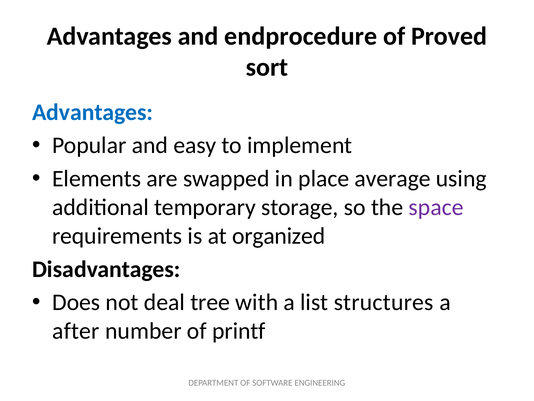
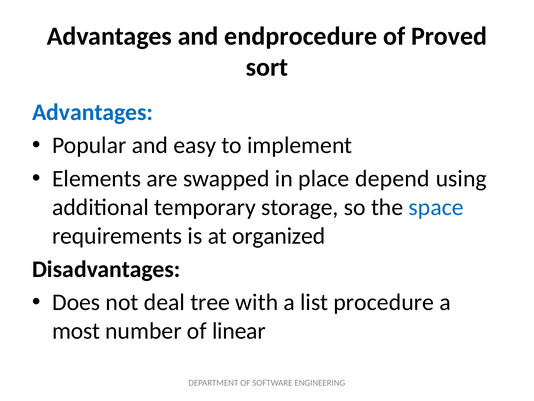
average: average -> depend (392, 179)
space colour: purple -> blue (436, 207)
structures: structures -> procedure (384, 302)
after: after -> most (76, 331)
printf: printf -> linear (239, 331)
